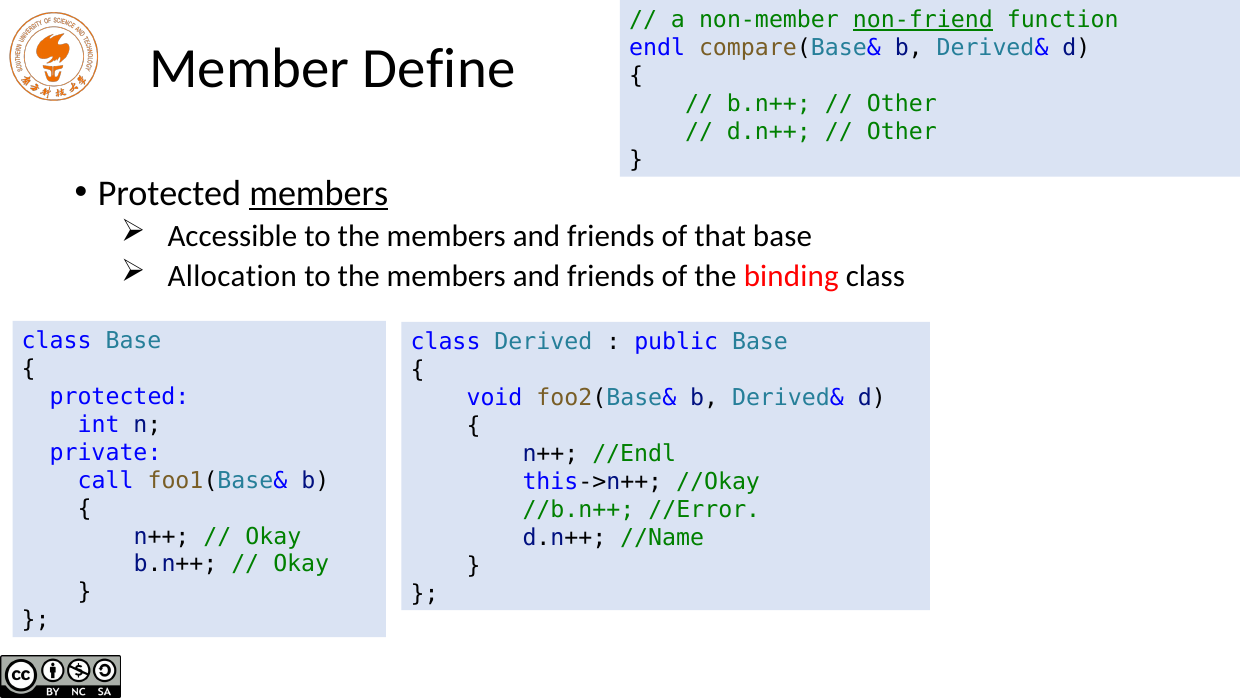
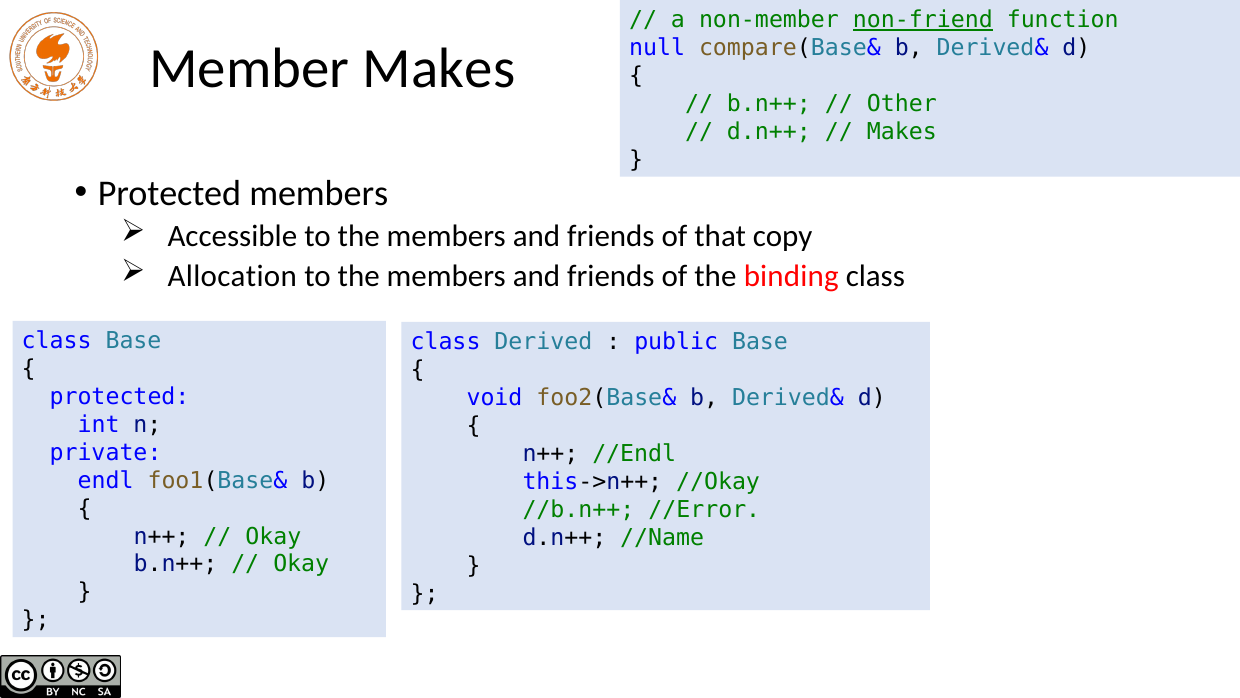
endl: endl -> null (657, 48)
Member Define: Define -> Makes (439, 69)
Other: Other -> Makes (902, 132)
members underline: present -> none (319, 193)
that base: base -> copy (783, 236)
call: call -> endl (106, 480)
